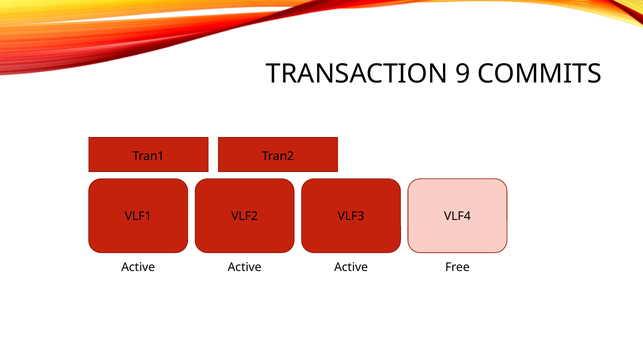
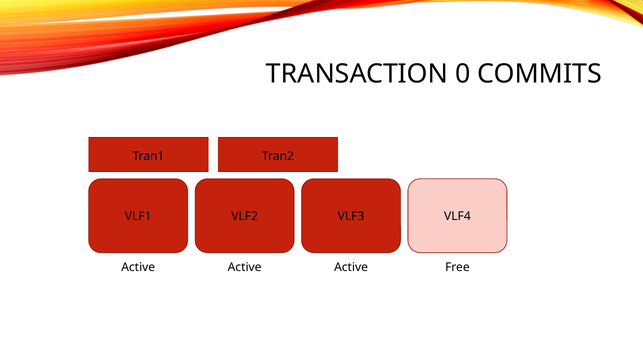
9: 9 -> 0 (463, 74)
